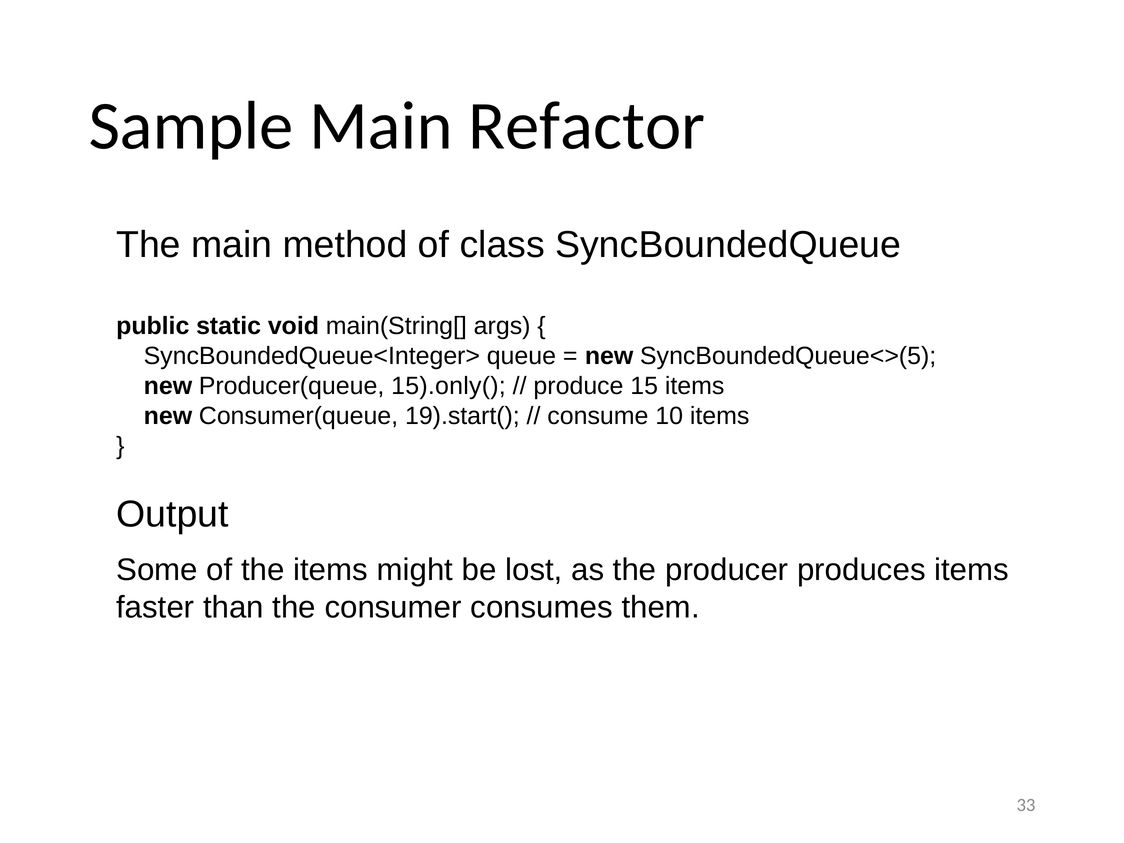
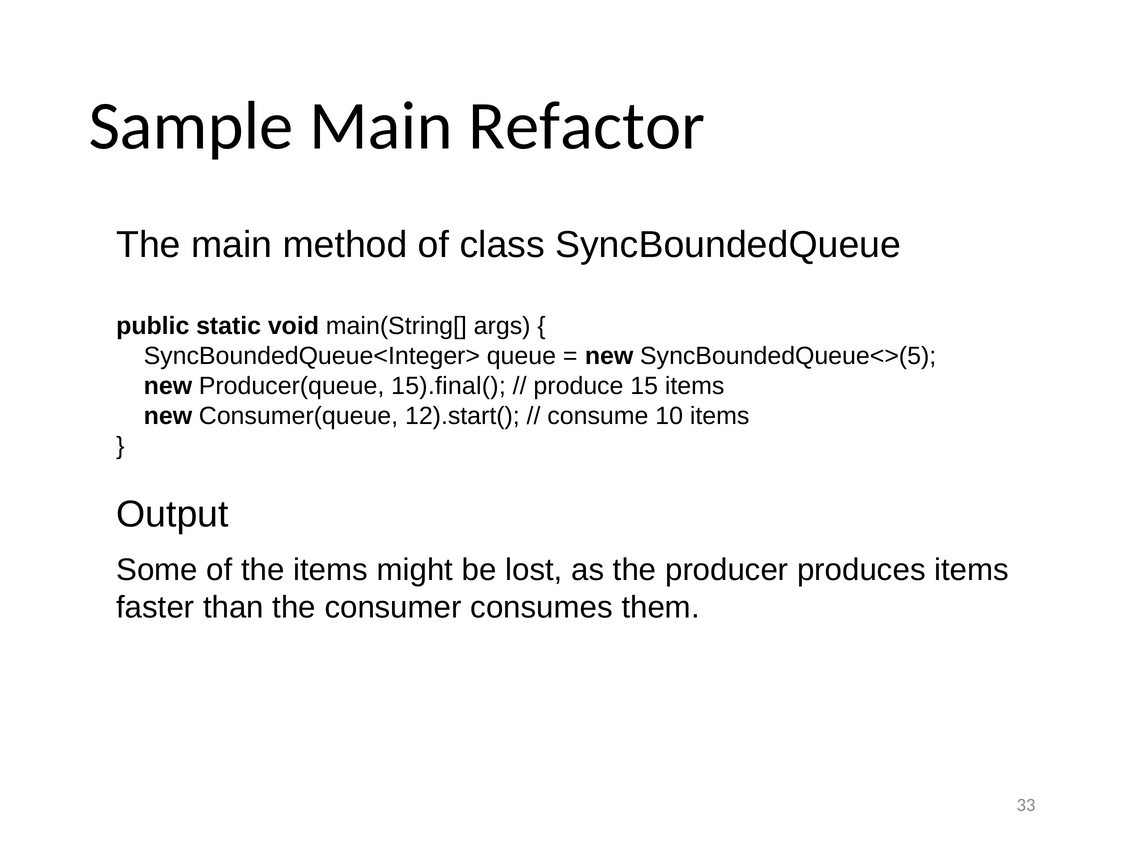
15).only(: 15).only( -> 15).final( (448, 386)
19).start(: 19).start( -> 12).start( (462, 416)
